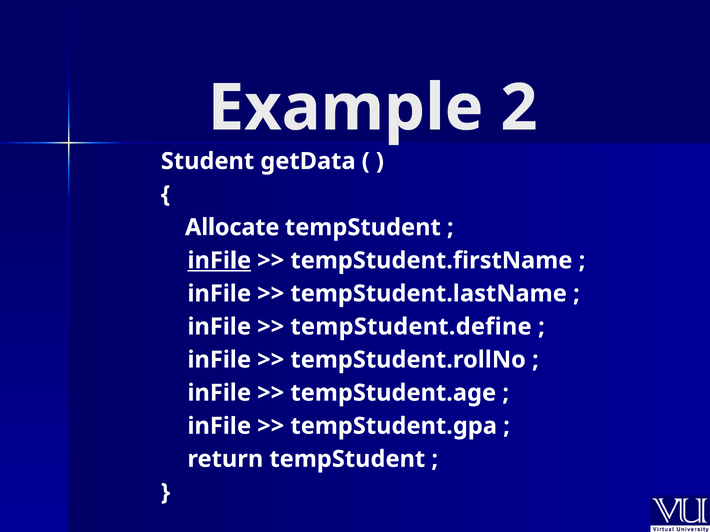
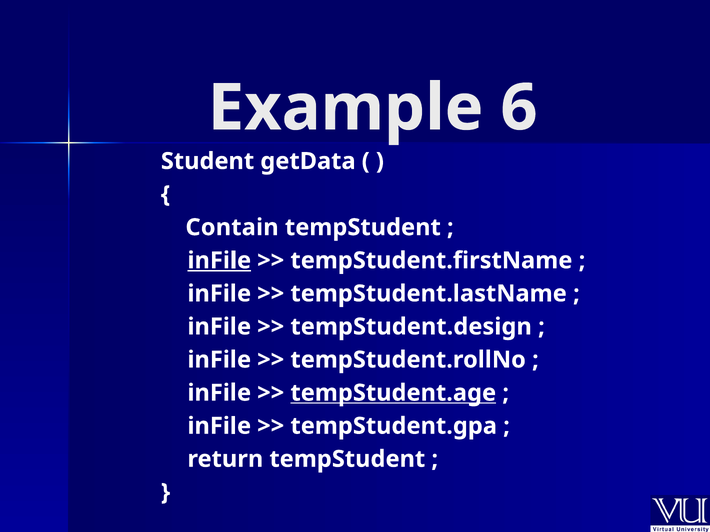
2: 2 -> 6 (519, 108)
Allocate: Allocate -> Contain (232, 228)
tempStudent.define: tempStudent.define -> tempStudent.design (411, 327)
tempStudent.age underline: none -> present (393, 393)
